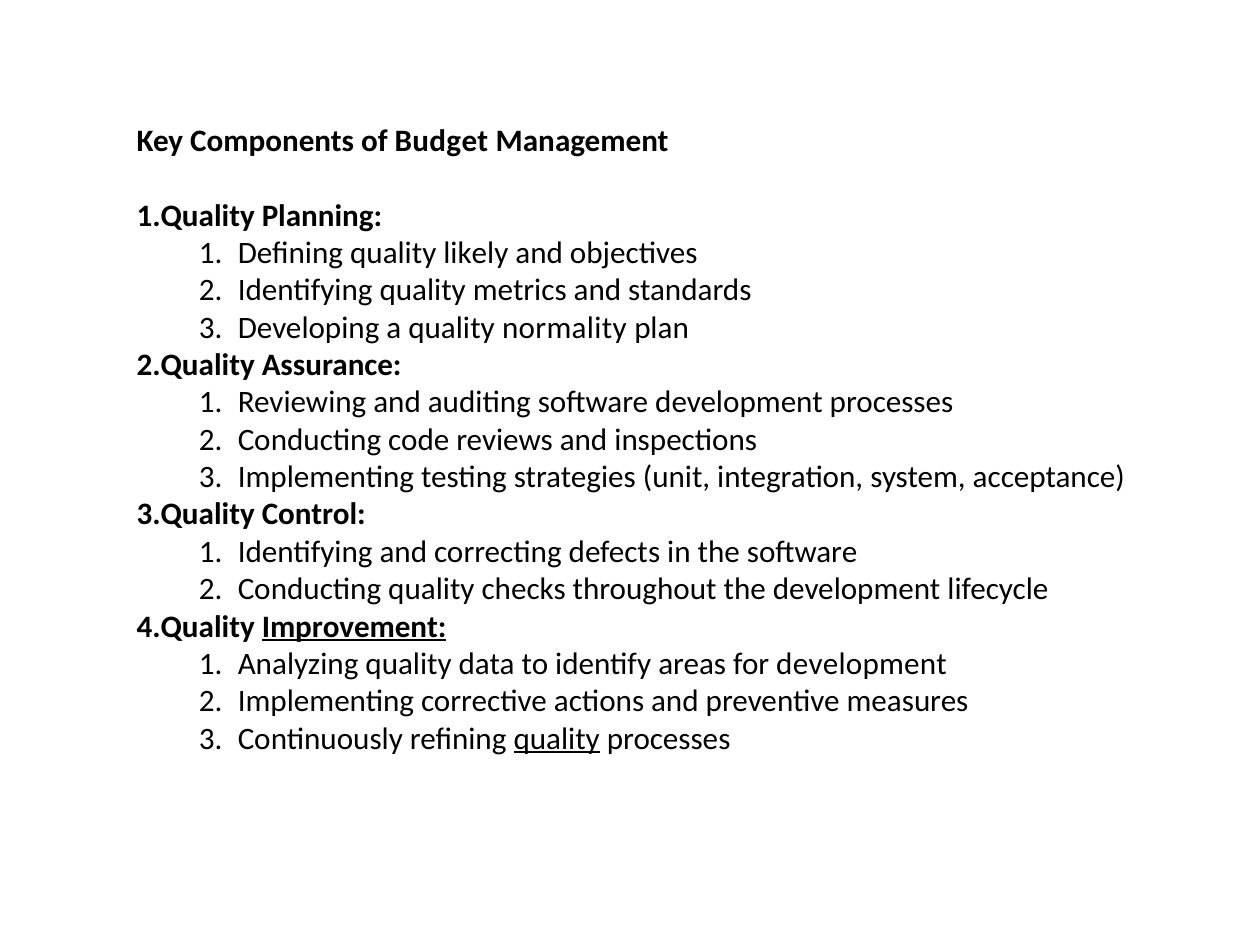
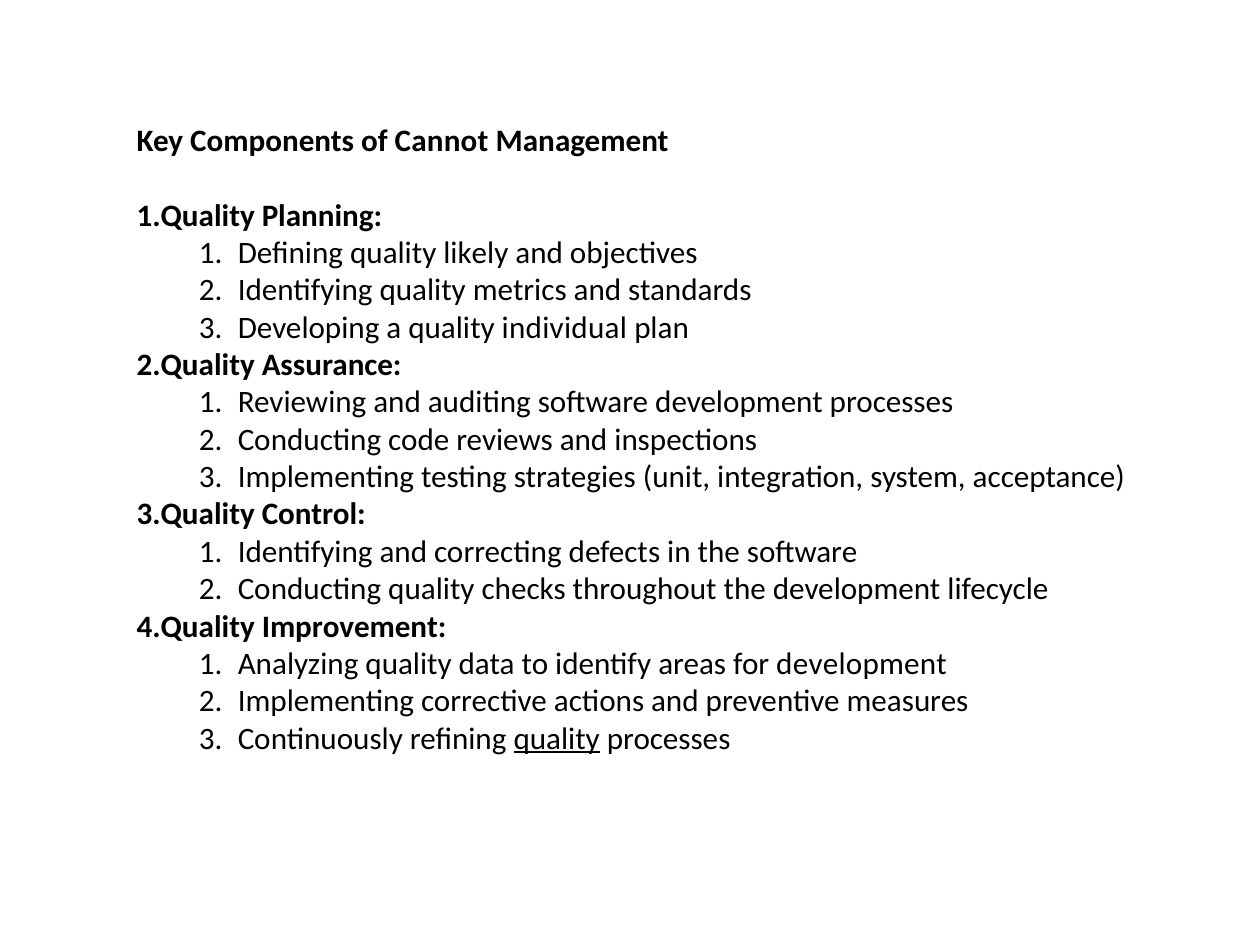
Budget: Budget -> Cannot (442, 141)
normality: normality -> individual (564, 328)
Improvement underline: present -> none (354, 627)
